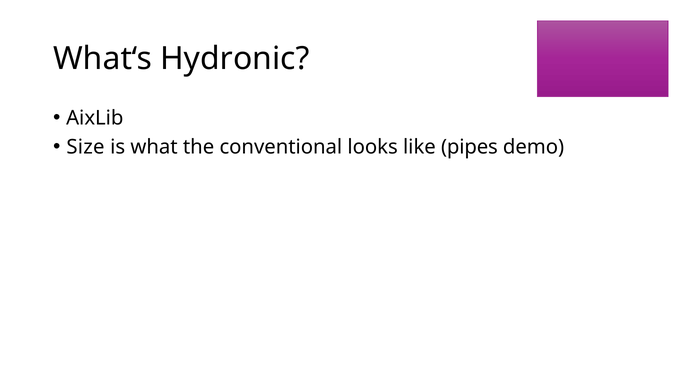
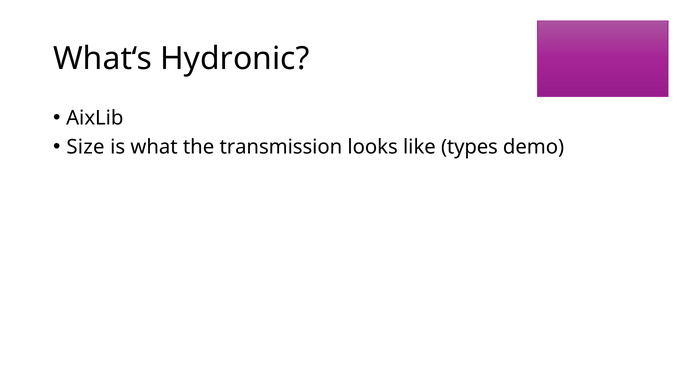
conventional: conventional -> transmission (281, 147)
pipes: pipes -> types (469, 147)
